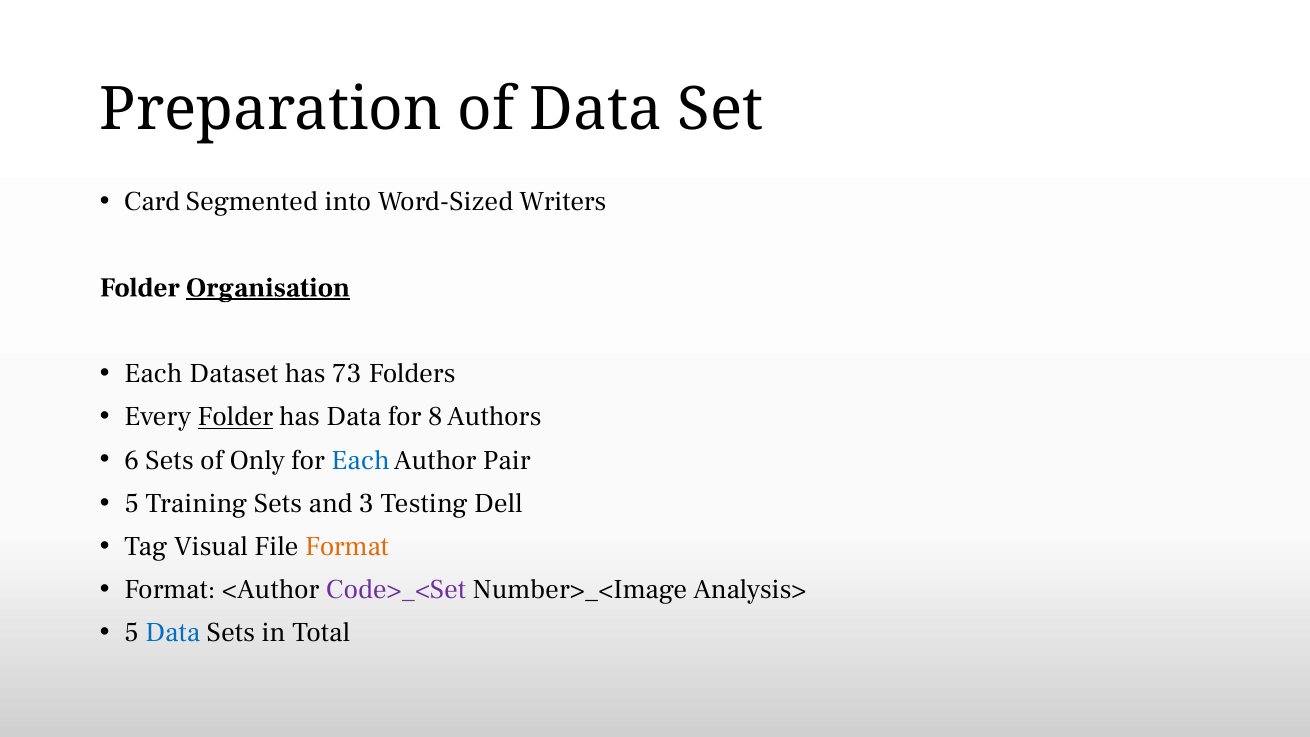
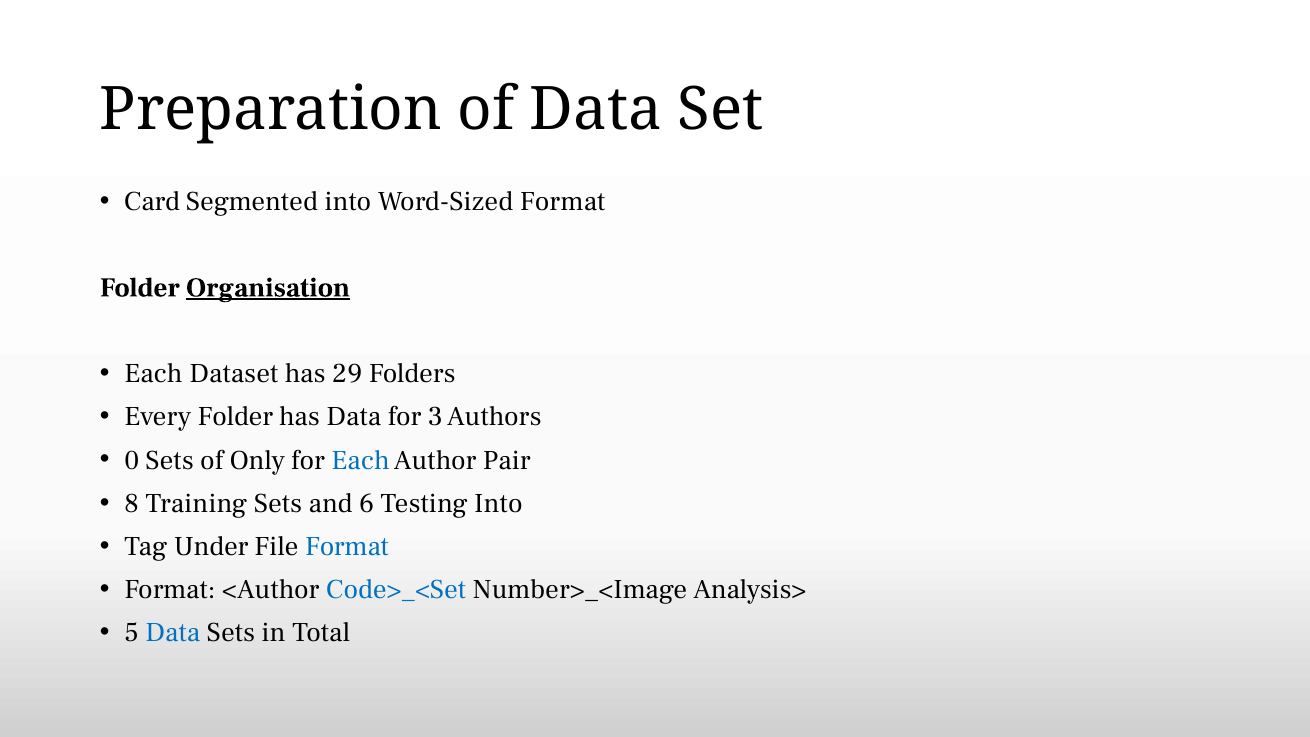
Word-Sized Writers: Writers -> Format (563, 201)
73: 73 -> 29 (347, 374)
Folder underline: present -> none (235, 417)
8: 8 -> 3 (435, 417)
6: 6 -> 0 (132, 460)
5: 5 -> 8 (132, 503)
3: 3 -> 6 (367, 503)
Testing Dell: Dell -> Into (498, 503)
Visual: Visual -> Under (211, 546)
Format colour: orange -> blue (347, 546)
Code>_<Set colour: purple -> blue (396, 589)
